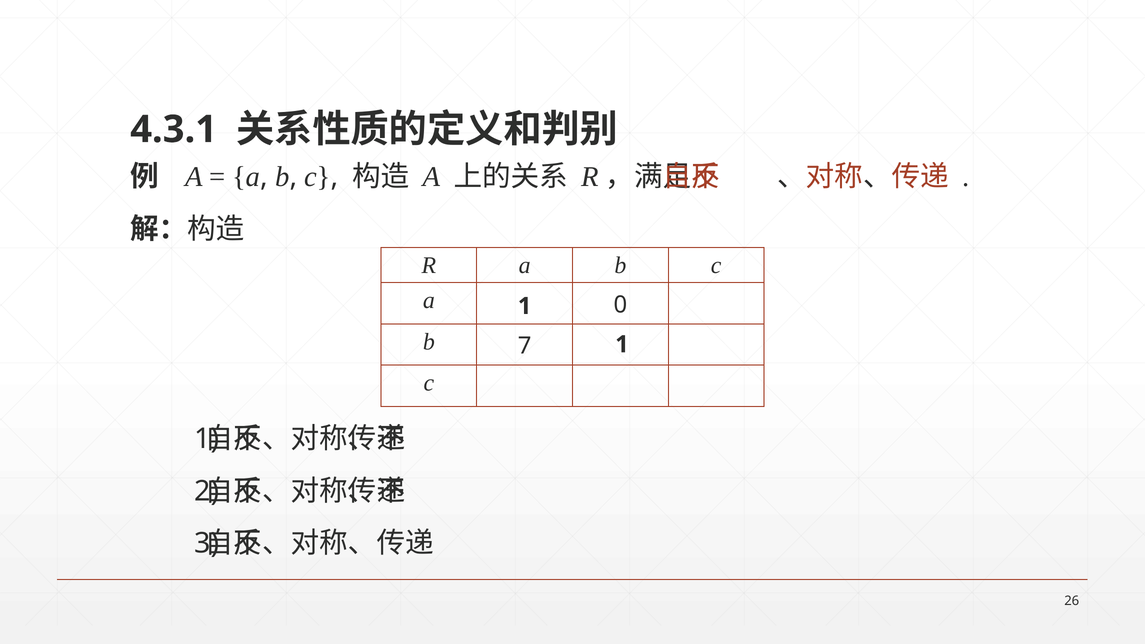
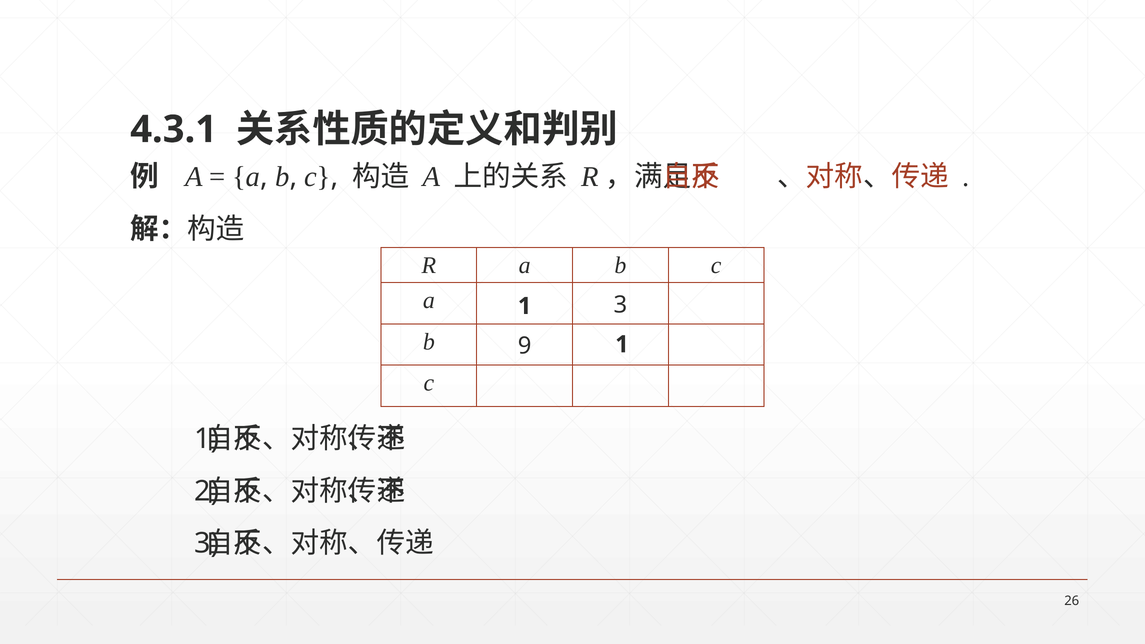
a 0: 0 -> 3 (620, 305)
7: 7 -> 9 (525, 346)
